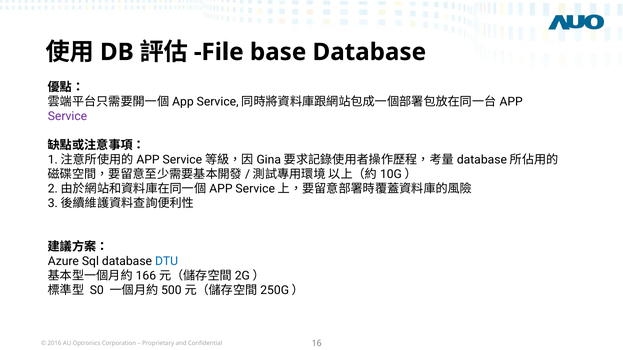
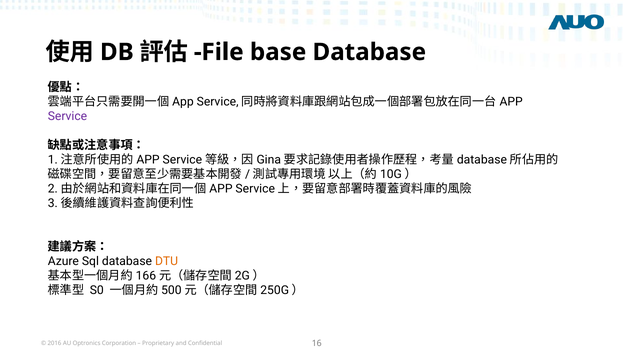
DTU colour: blue -> orange (167, 262)
